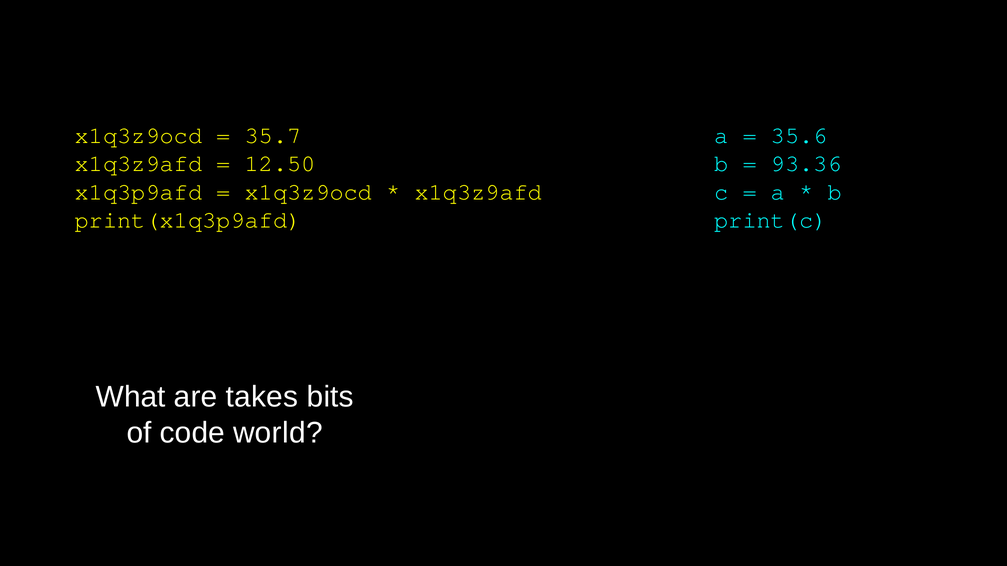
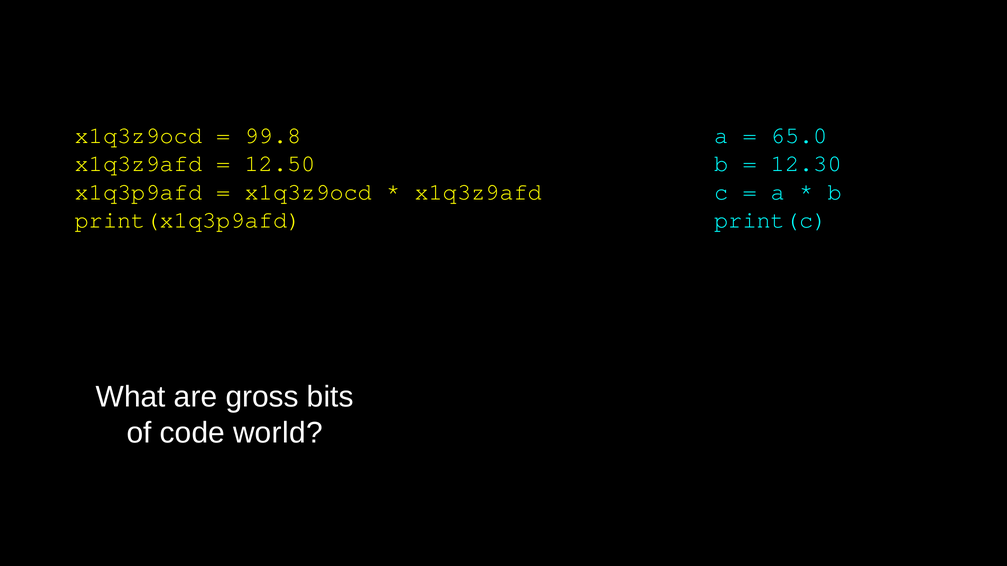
35.7: 35.7 -> 99.8 (273, 135)
35.6: 35.6 -> 65.0 (799, 135)
93.36: 93.36 -> 12.30 (806, 164)
takes: takes -> gross (262, 397)
